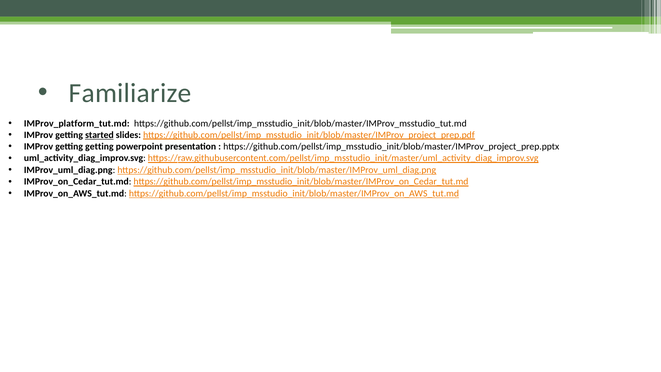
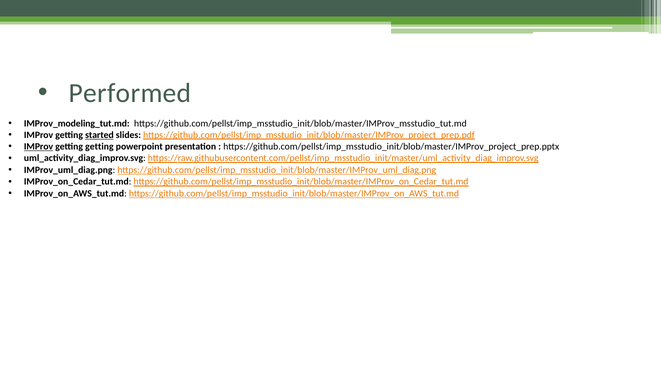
Familiarize: Familiarize -> Performed (130, 93)
IMProv_platform_tut.md: IMProv_platform_tut.md -> IMProv_modeling_tut.md (77, 123)
IMProv underline: none -> present (39, 147)
